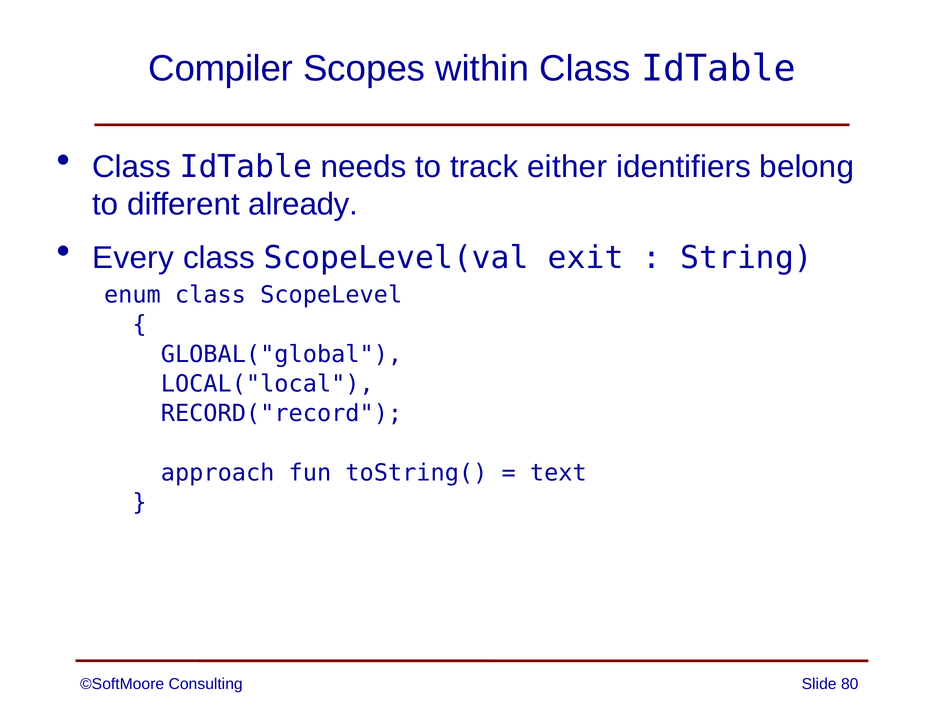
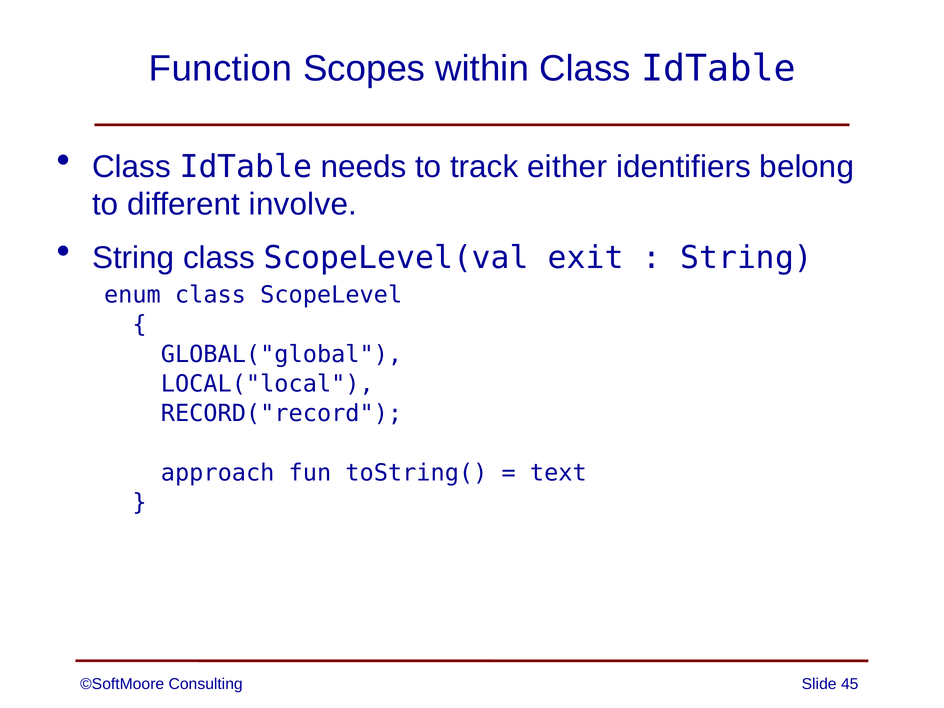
Compiler: Compiler -> Function (220, 69)
already: already -> involve (303, 204)
Every: Every -> String (133, 258)
80: 80 -> 45 (850, 684)
